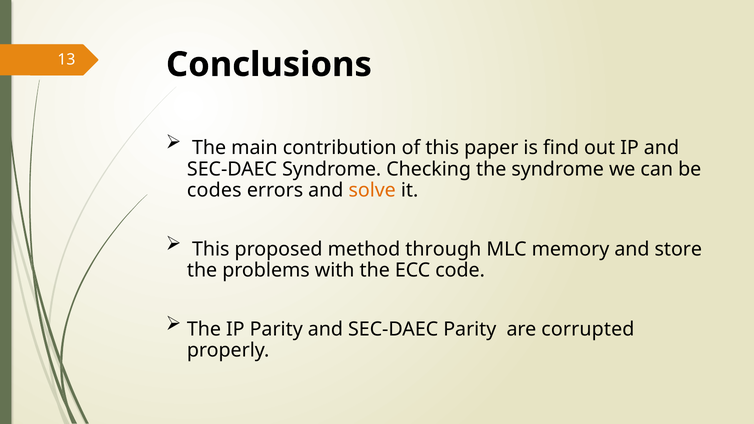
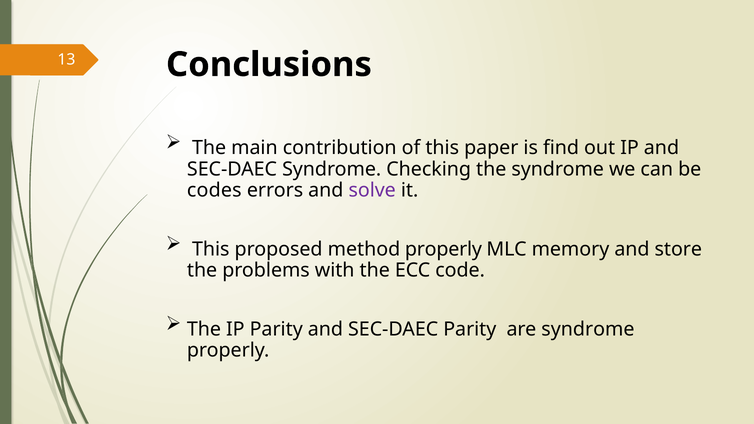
solve colour: orange -> purple (372, 190)
method through: through -> properly (443, 249)
are corrupted: corrupted -> syndrome (588, 329)
